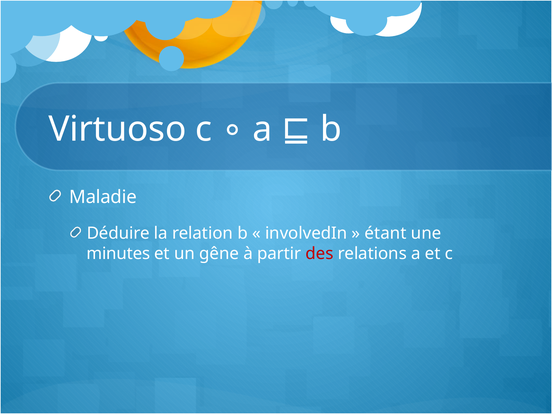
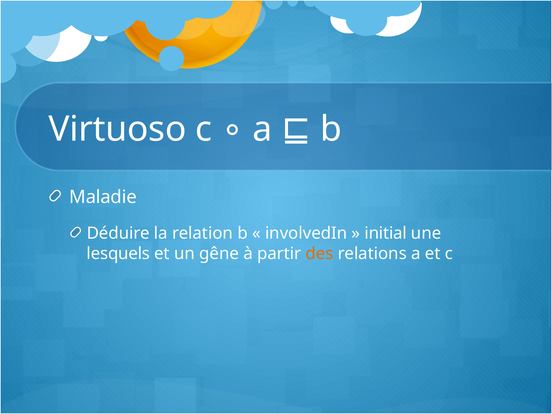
étant: étant -> initial (386, 233)
minutes: minutes -> lesquels (118, 254)
des colour: red -> orange (320, 254)
